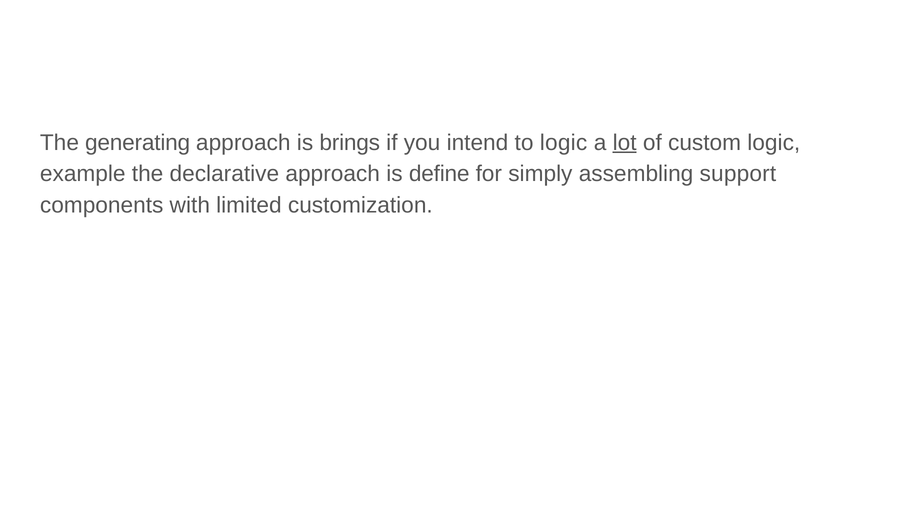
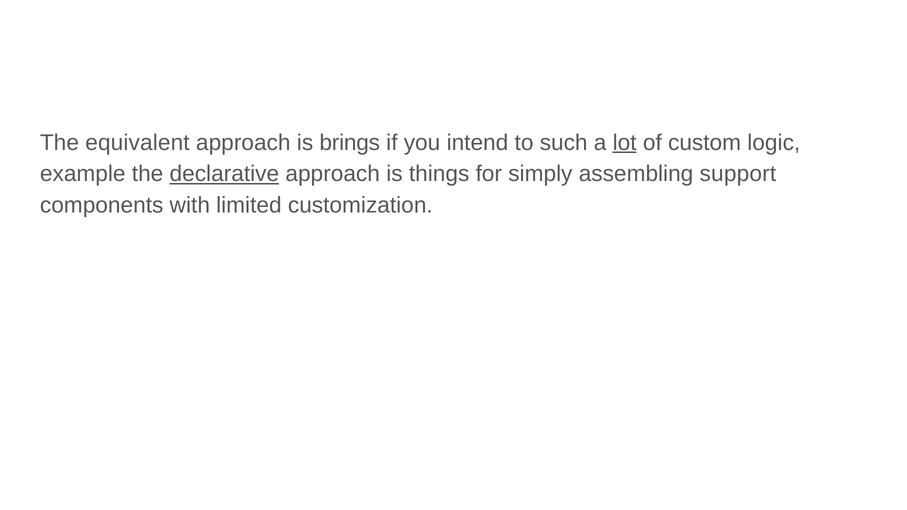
generating: generating -> equivalent (137, 143)
to logic: logic -> such (564, 143)
declarative underline: none -> present (224, 174)
define: define -> things (439, 174)
